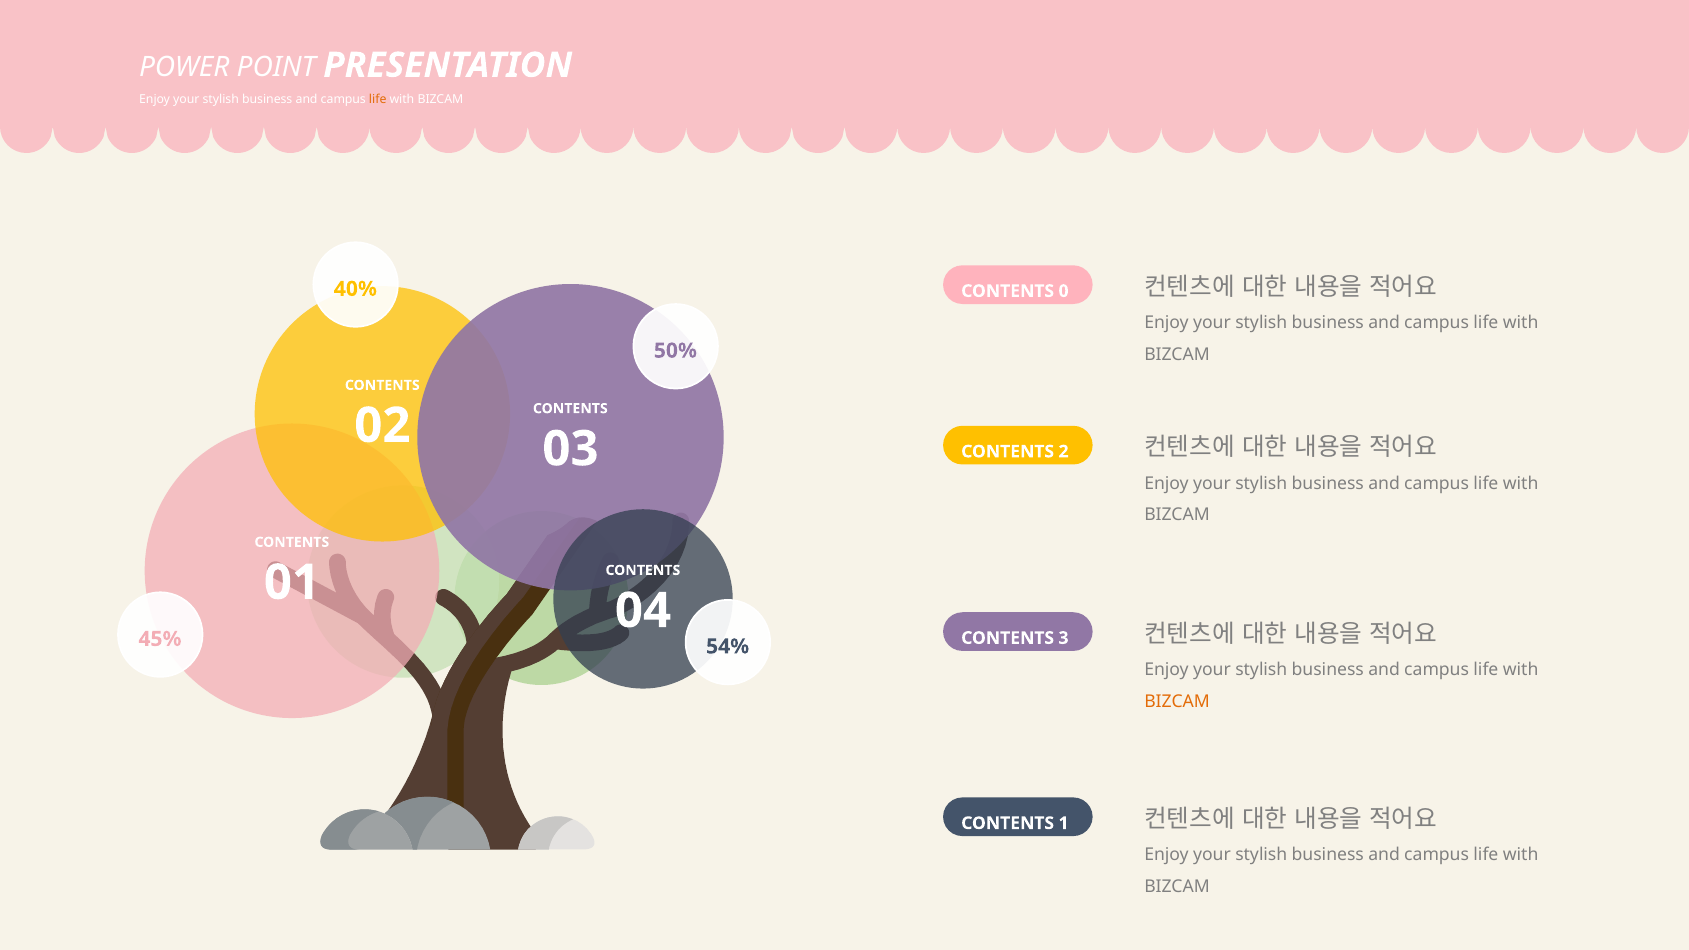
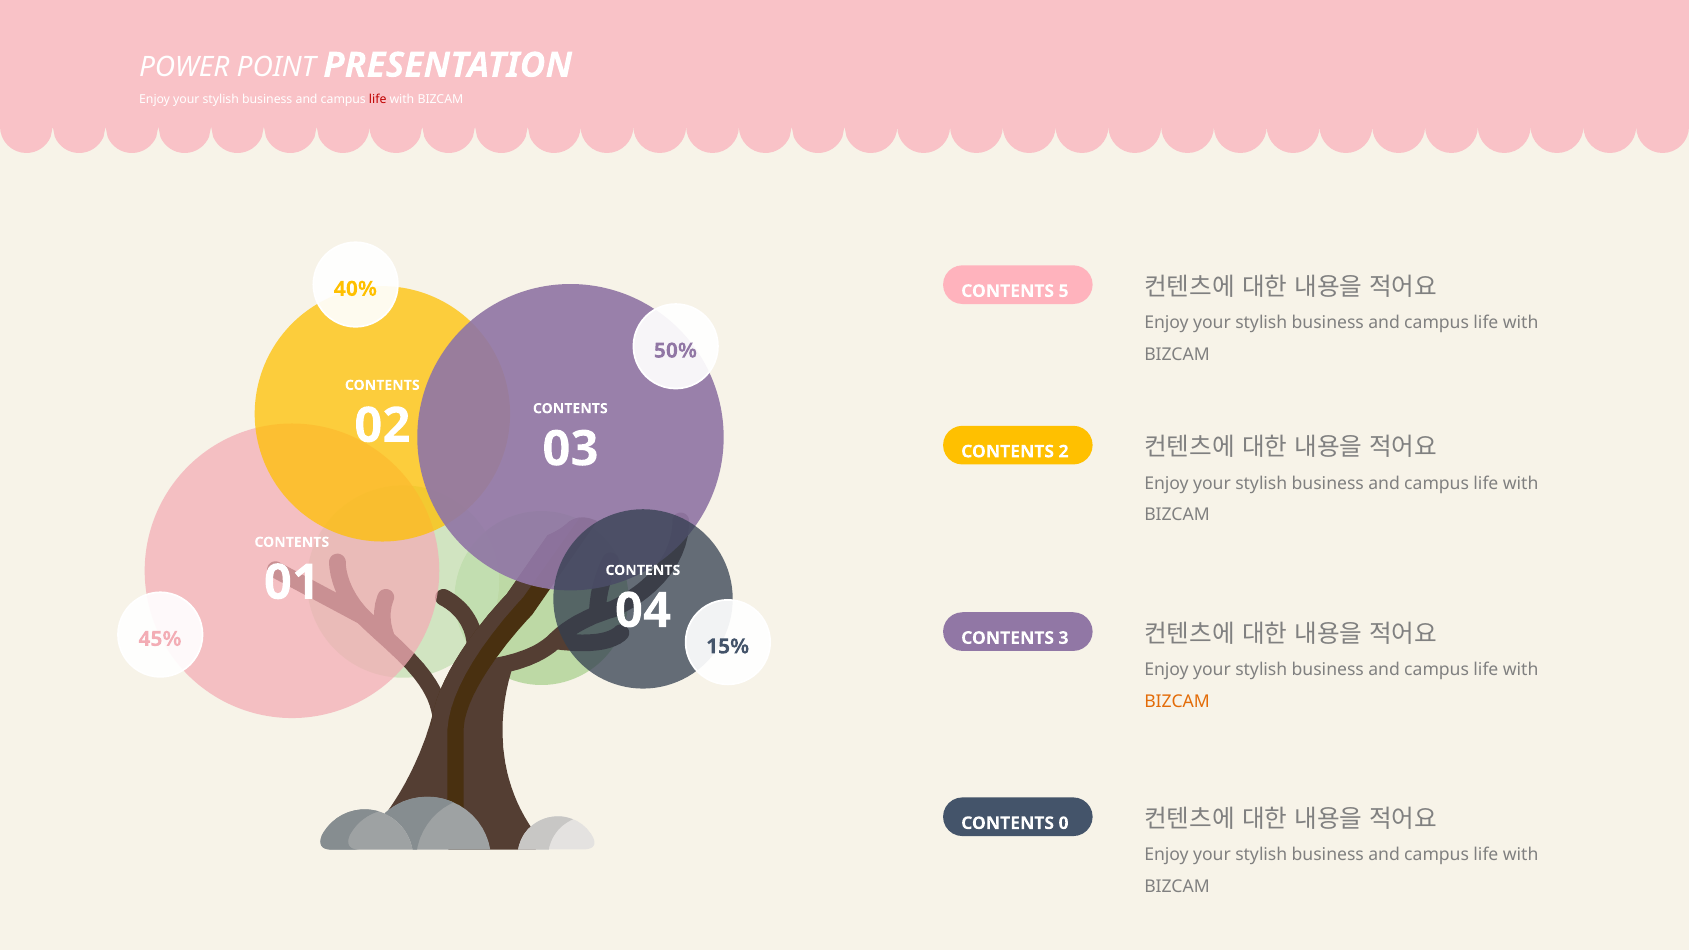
life colour: orange -> red (378, 100)
0: 0 -> 5 (1064, 291)
54%: 54% -> 15% (728, 647)
1: 1 -> 0 (1064, 823)
